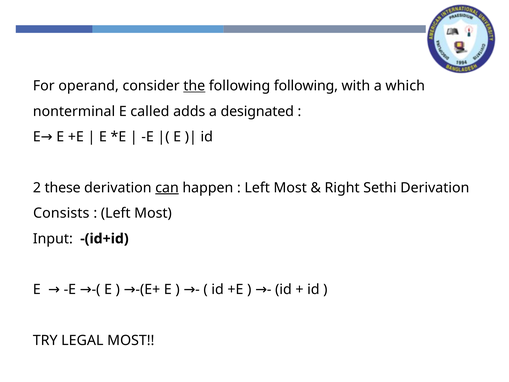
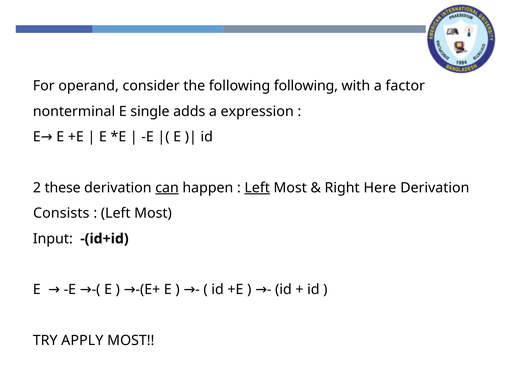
the underline: present -> none (194, 86)
which: which -> factor (405, 86)
called: called -> single (150, 111)
designated: designated -> expression (257, 111)
Left underline: none -> present (257, 188)
Sethi: Sethi -> Here (380, 188)
LEGAL: LEGAL -> APPLY (82, 340)
